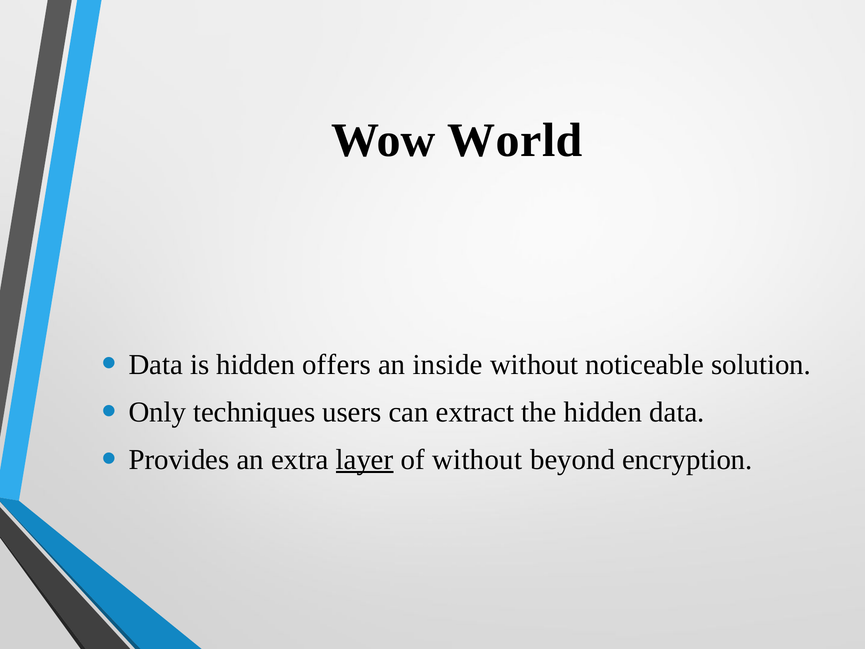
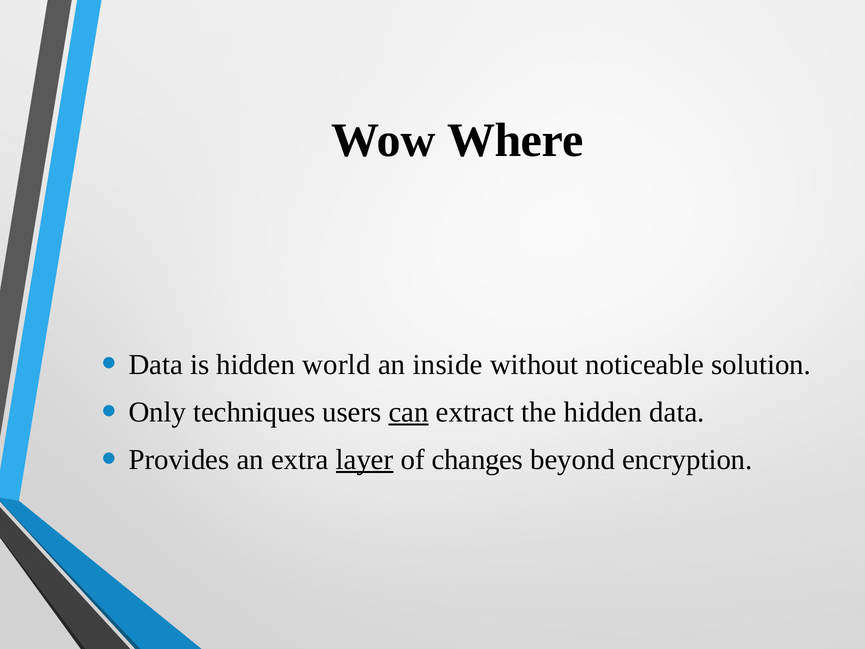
World: World -> Where (515, 140)
offers: offers -> world (336, 364)
can underline: none -> present (409, 412)
of without: without -> changes (477, 459)
